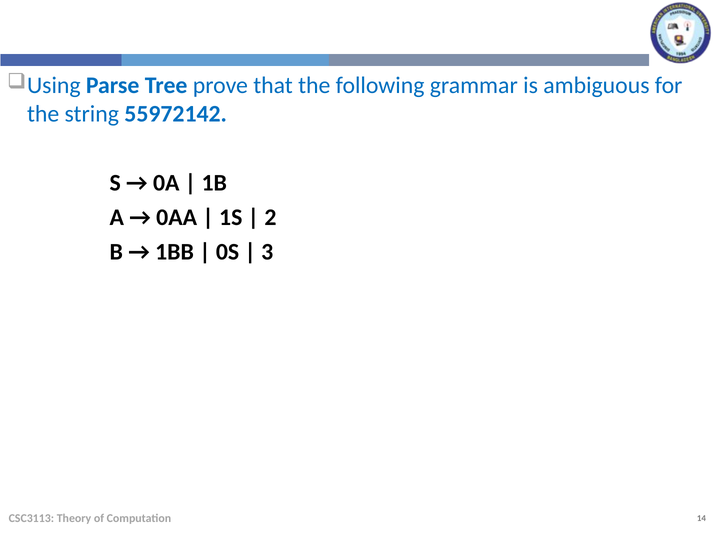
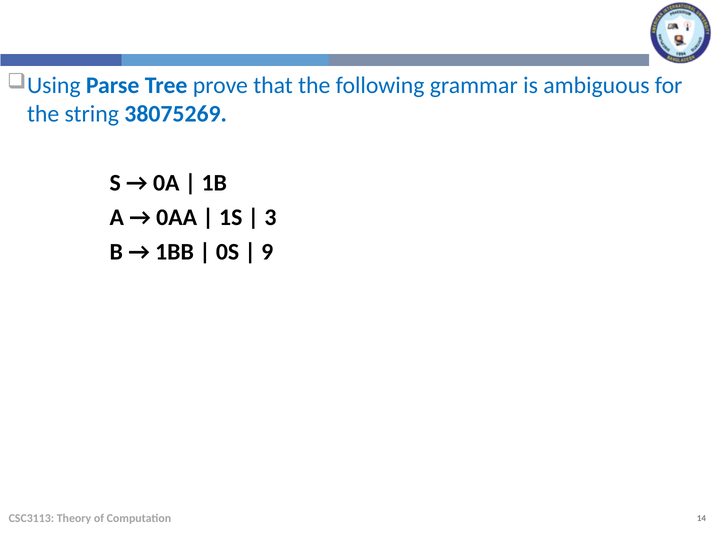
55972142: 55972142 -> 38075269 (176, 114)
2: 2 -> 3 (270, 217)
3: 3 -> 9 (267, 252)
